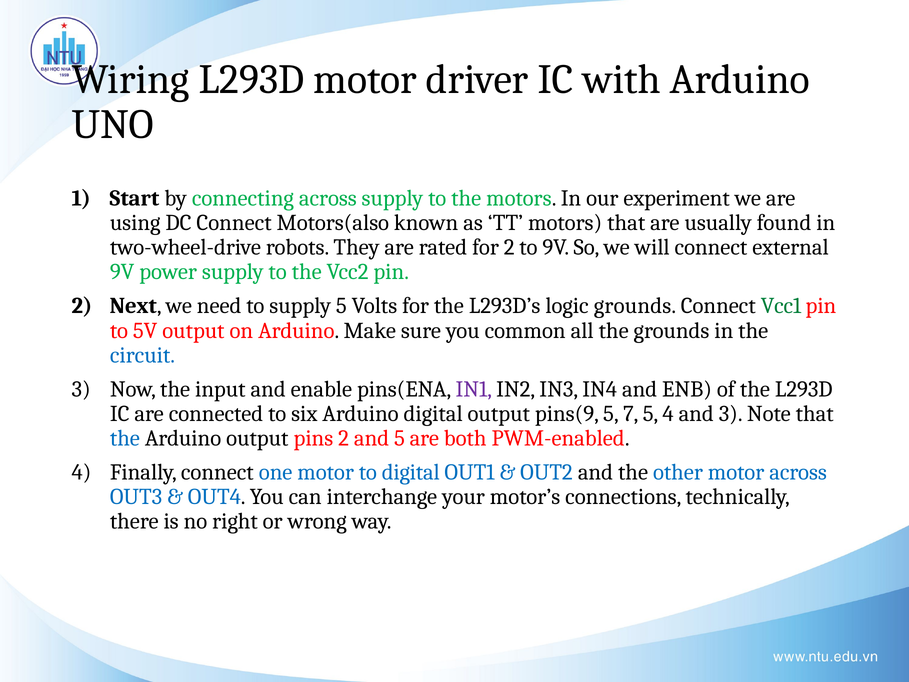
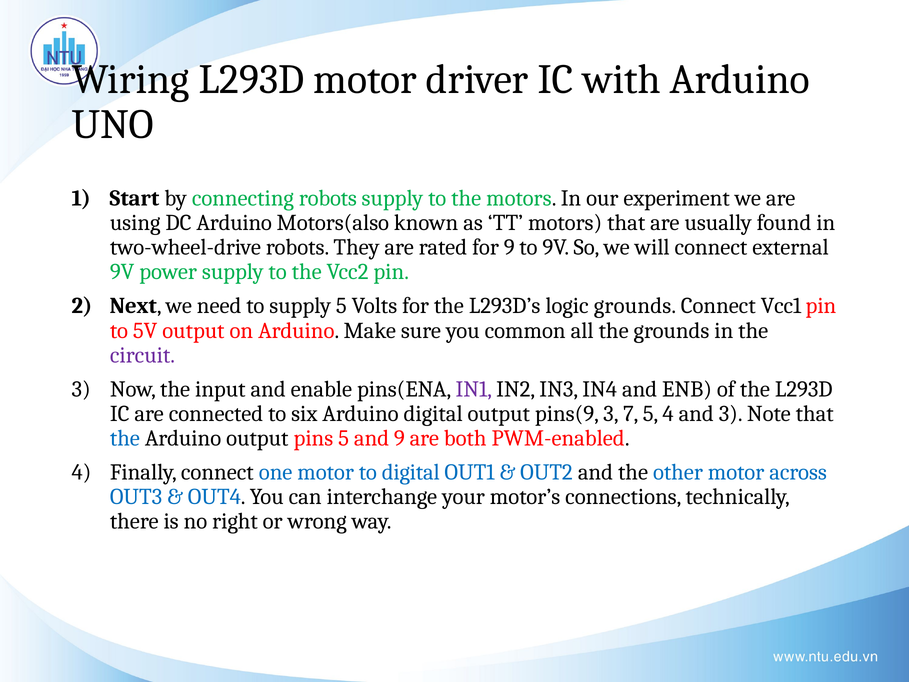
connecting across: across -> robots (328, 198)
DC Connect: Connect -> Arduino (234, 223)
for 2: 2 -> 9 (509, 247)
Vcc1 colour: green -> black (781, 306)
circuit colour: blue -> purple (142, 355)
pins(9 5: 5 -> 3 (611, 414)
pins 2: 2 -> 5 (344, 438)
and 5: 5 -> 9 (399, 438)
